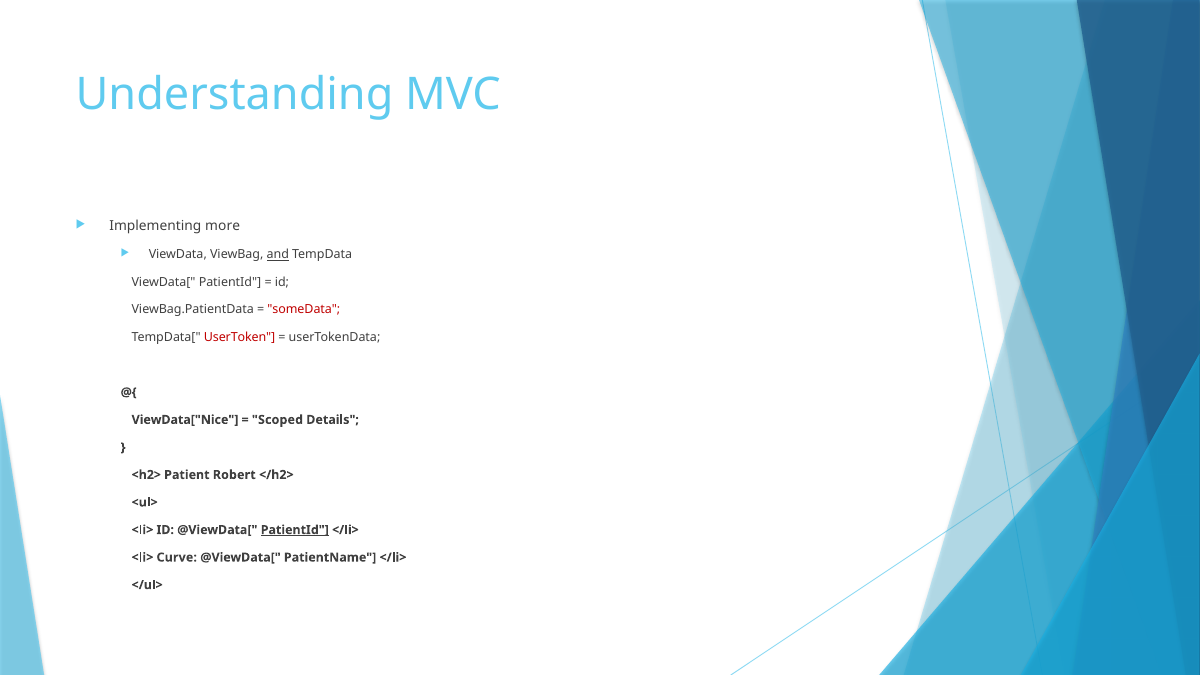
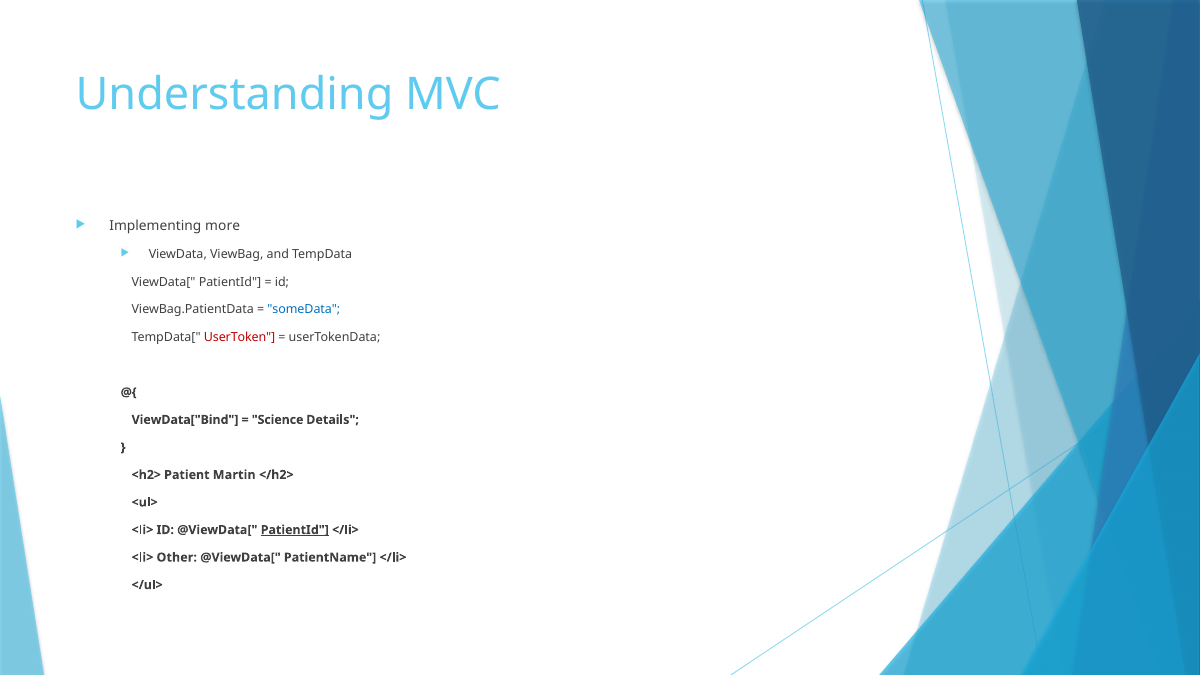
and underline: present -> none (278, 255)
someData colour: red -> blue (304, 310)
ViewData["Nice: ViewData["Nice -> ViewData["Bind (185, 420)
Scoped: Scoped -> Science (278, 420)
Robert: Robert -> Martin (234, 475)
Curve: Curve -> Other (177, 557)
